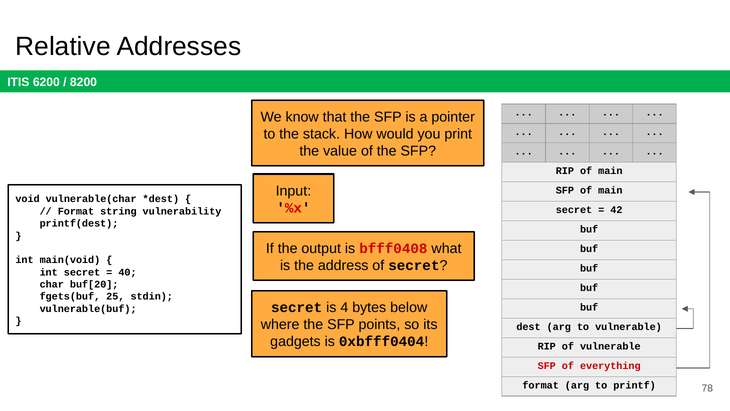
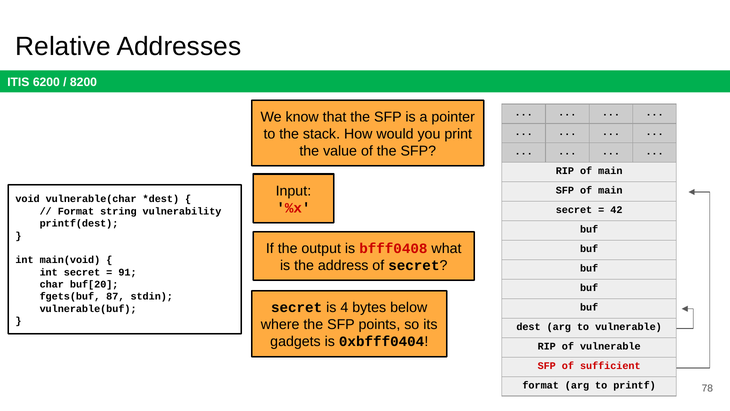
40: 40 -> 91 (127, 272)
25: 25 -> 87 (115, 296)
everything: everything -> sufficient (610, 365)
